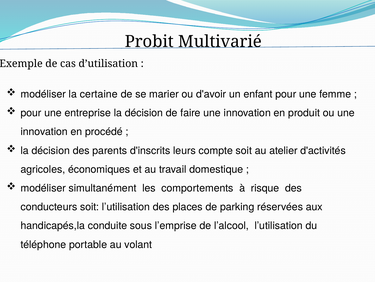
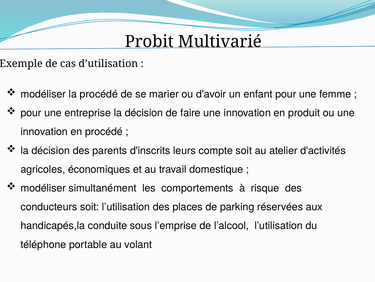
la certaine: certaine -> procédé (99, 94)
